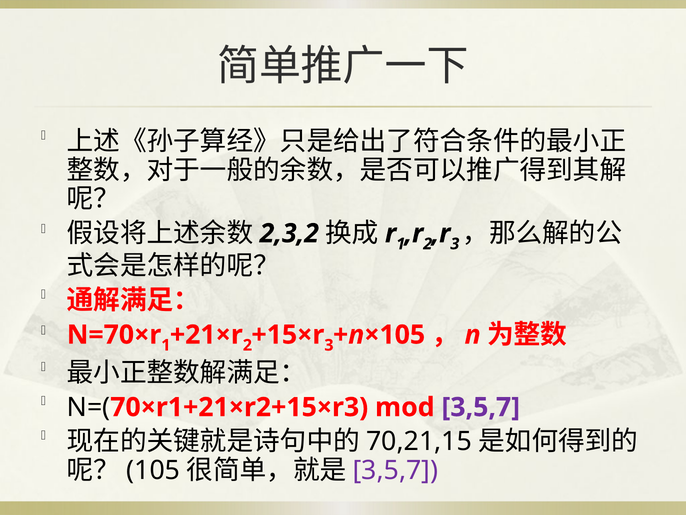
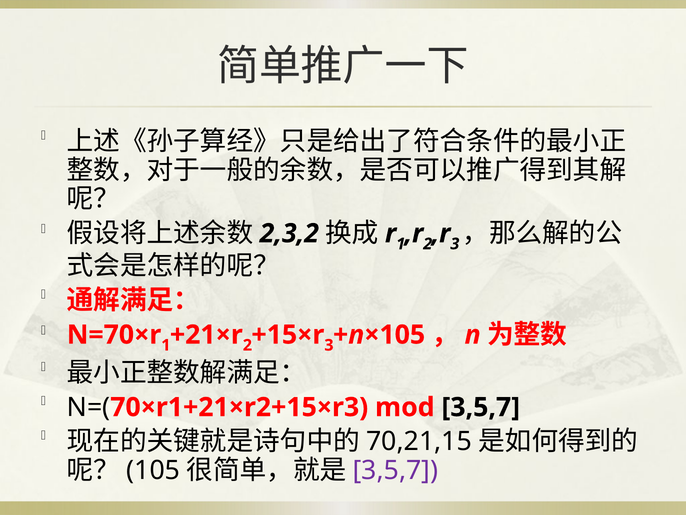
3,5,7 colour: purple -> black (481, 407)
